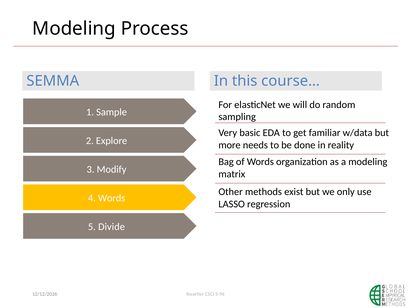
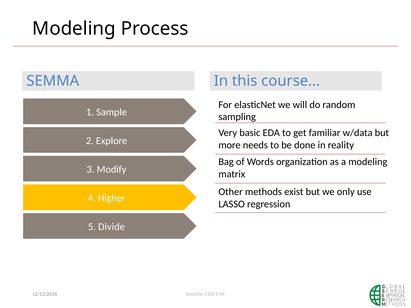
4 Words: Words -> Higher (112, 198)
